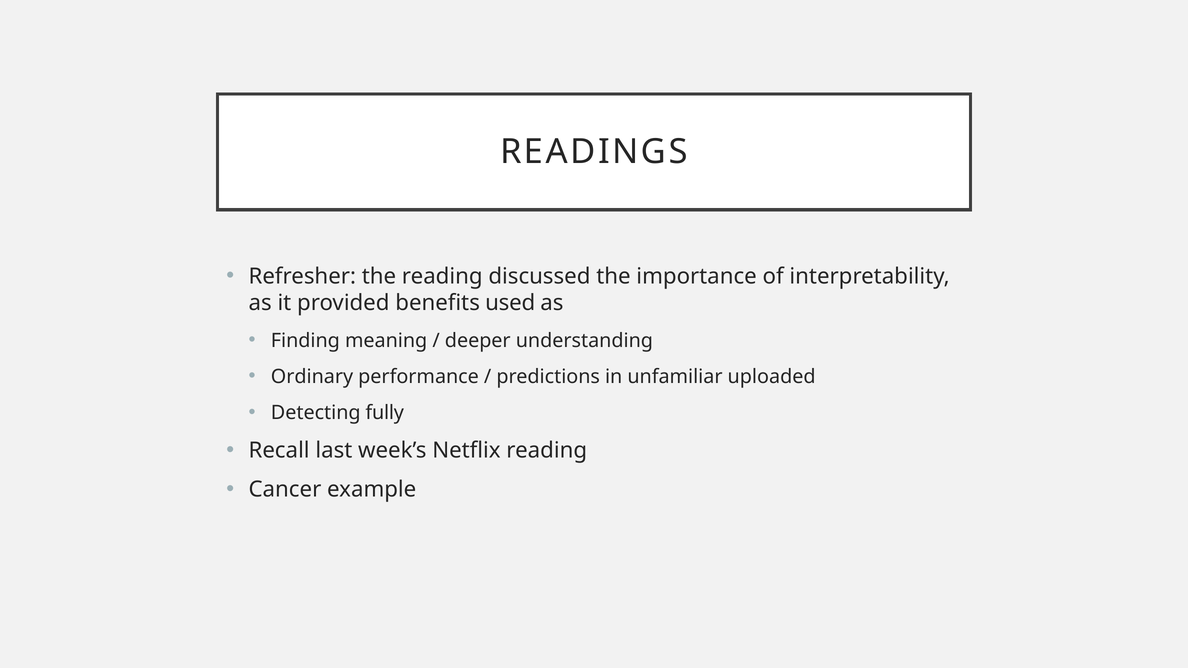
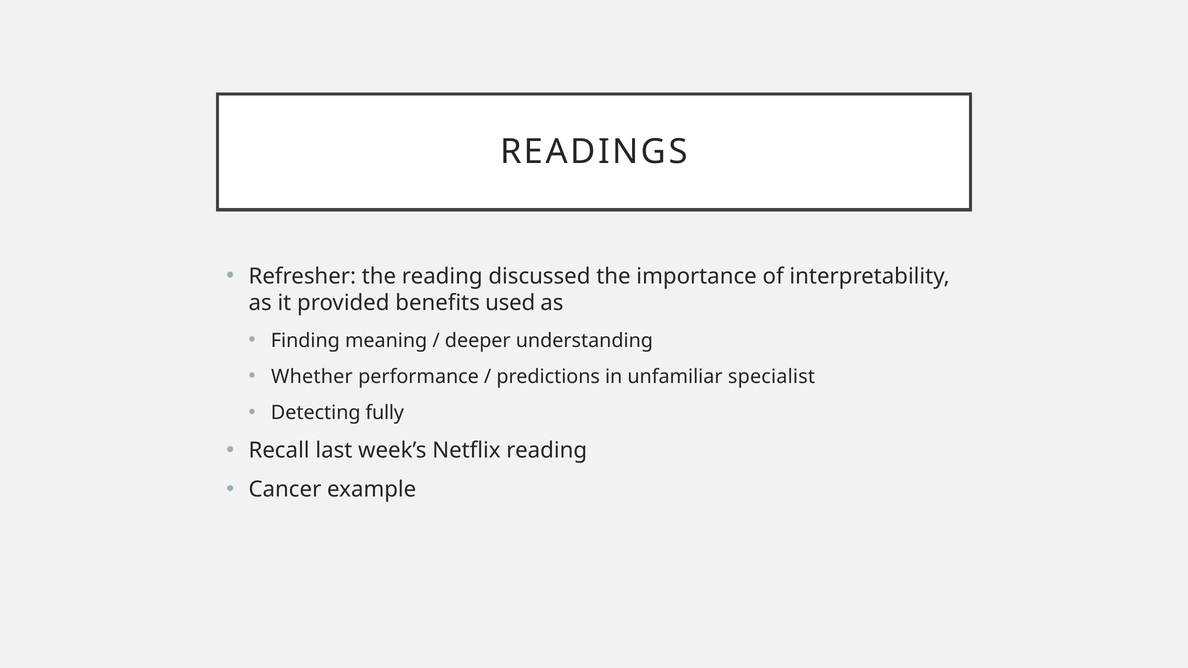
Ordinary: Ordinary -> Whether (312, 377)
uploaded: uploaded -> specialist (772, 377)
